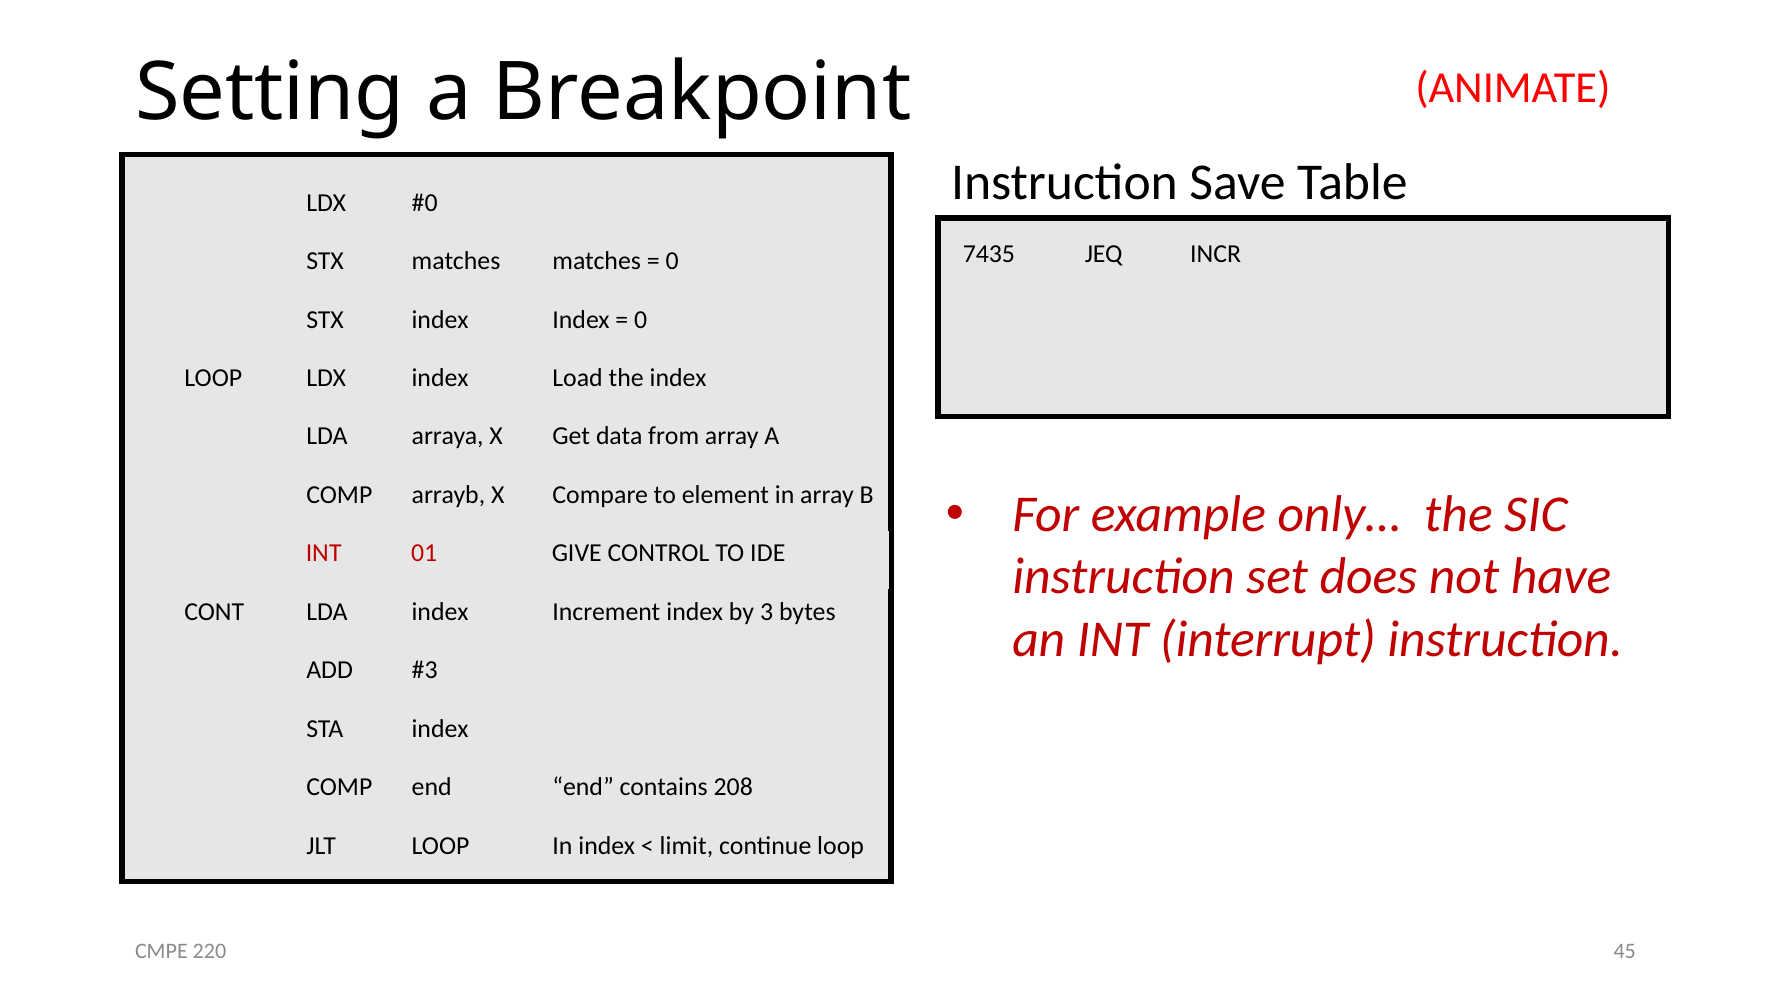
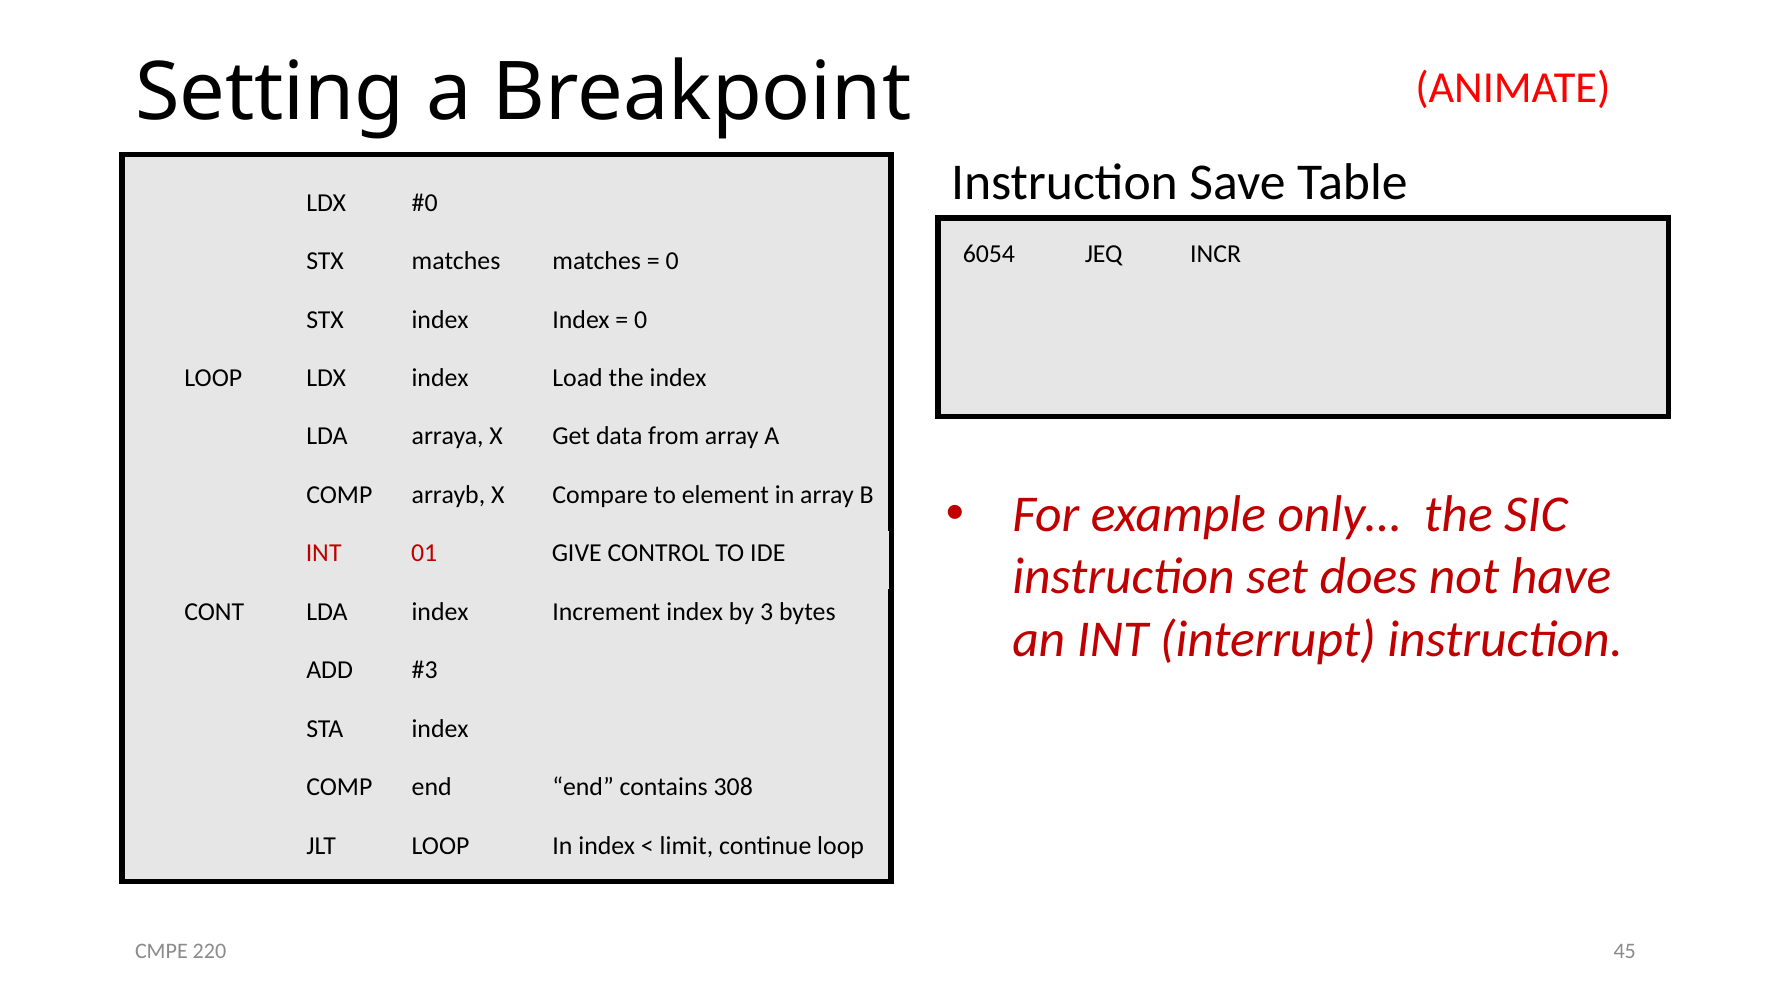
7435: 7435 -> 6054 (989, 254)
208: 208 -> 308 (733, 787)
